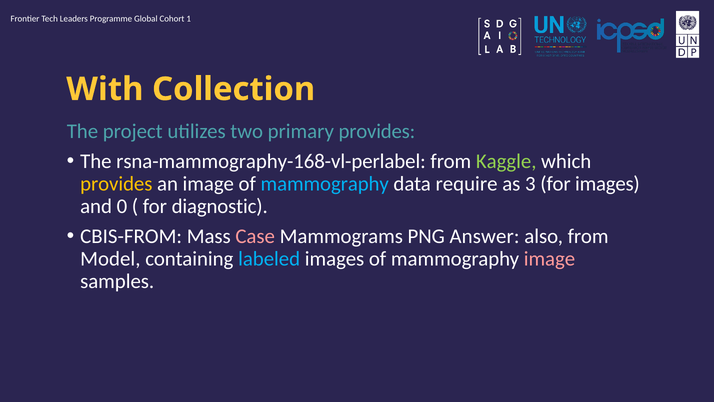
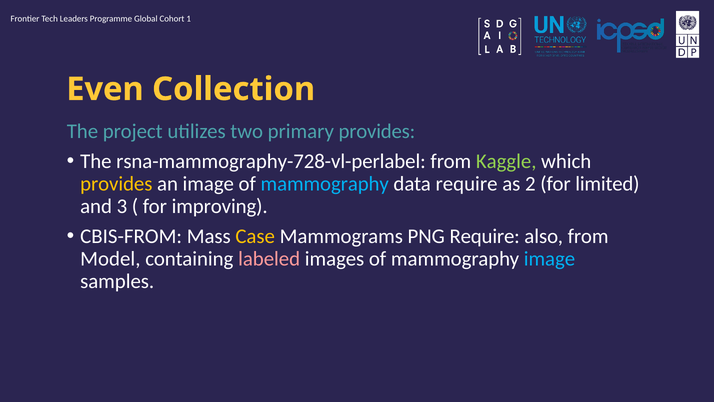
With: With -> Even (105, 89)
rsna-mammography-168-vl-perlabel: rsna-mammography-168-vl-perlabel -> rsna-mammography-728-vl-perlabel (271, 161)
3: 3 -> 2 (530, 184)
for images: images -> limited (607, 184)
0: 0 -> 3 (122, 206)
diagnostic: diagnostic -> improving (220, 206)
Case colour: pink -> yellow (255, 236)
PNG Answer: Answer -> Require (485, 236)
labeled colour: light blue -> pink (269, 258)
image colour: pink -> light blue (549, 258)
